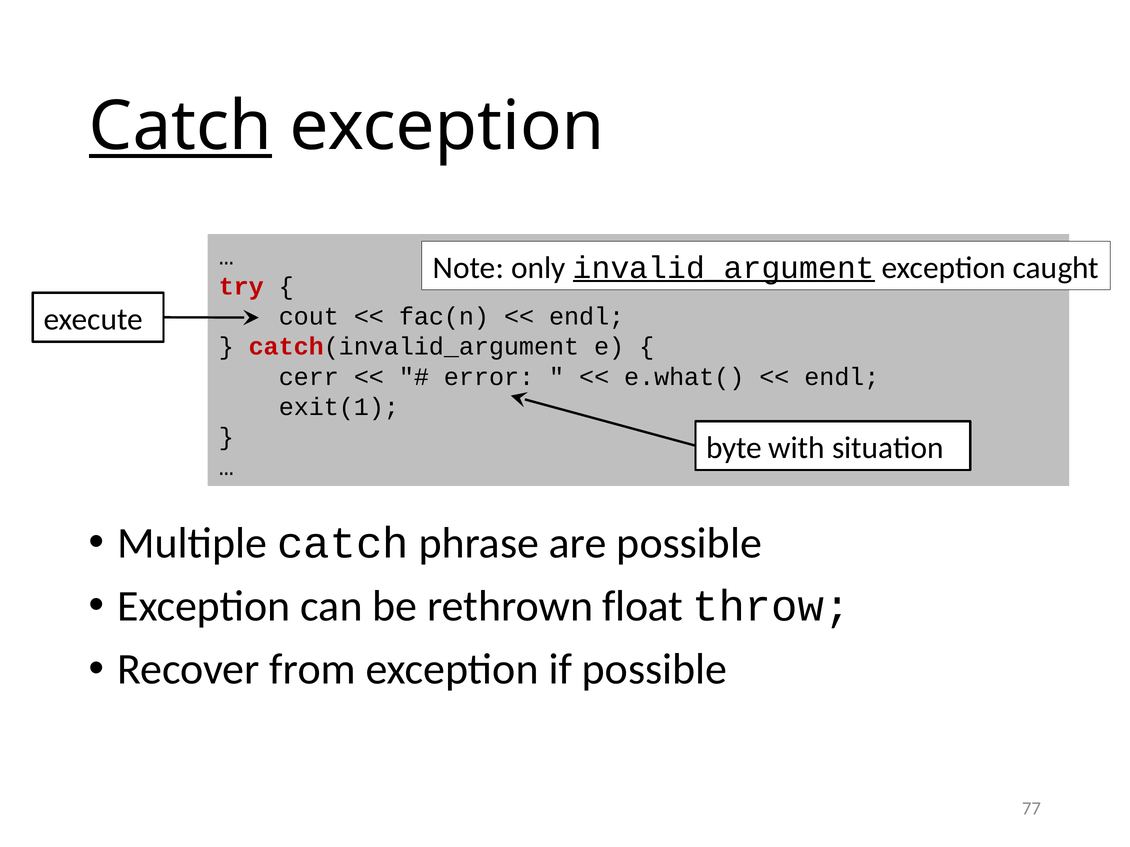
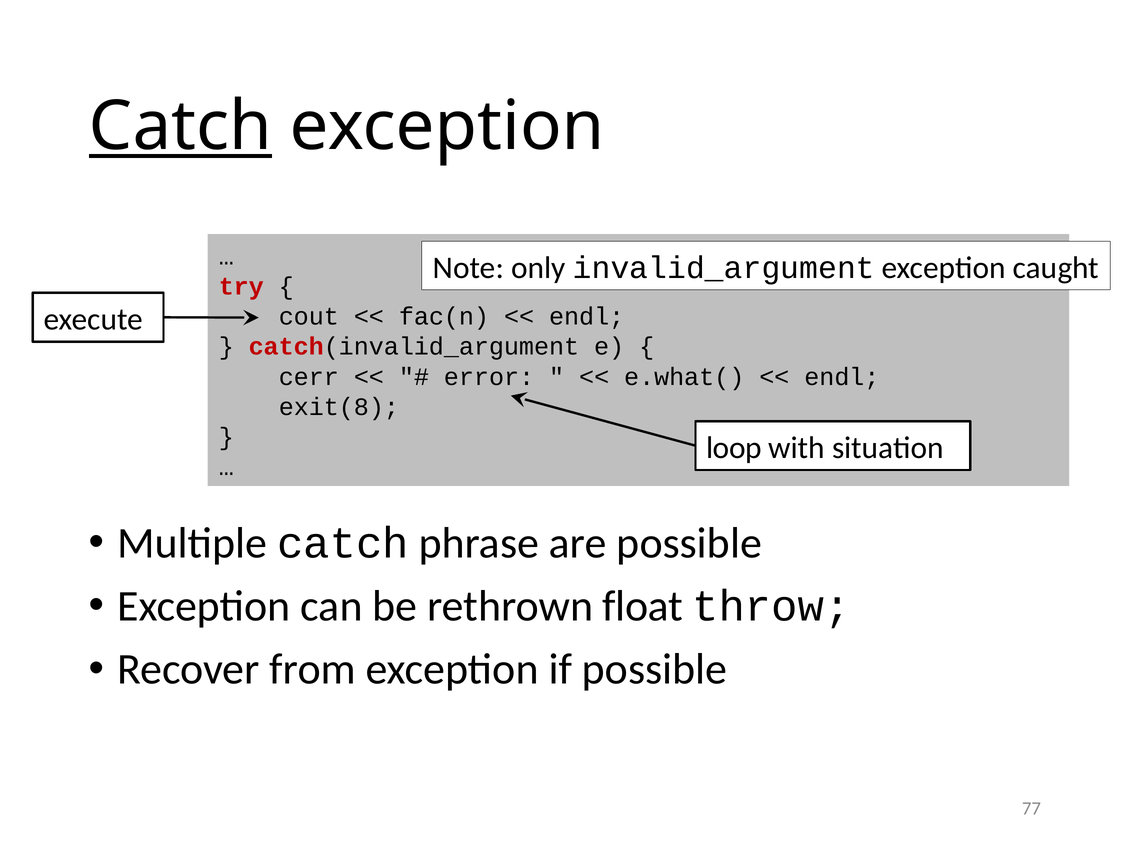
invalid_argument underline: present -> none (724, 268)
exit(1: exit(1 -> exit(8 (339, 407)
byte: byte -> loop (734, 448)
